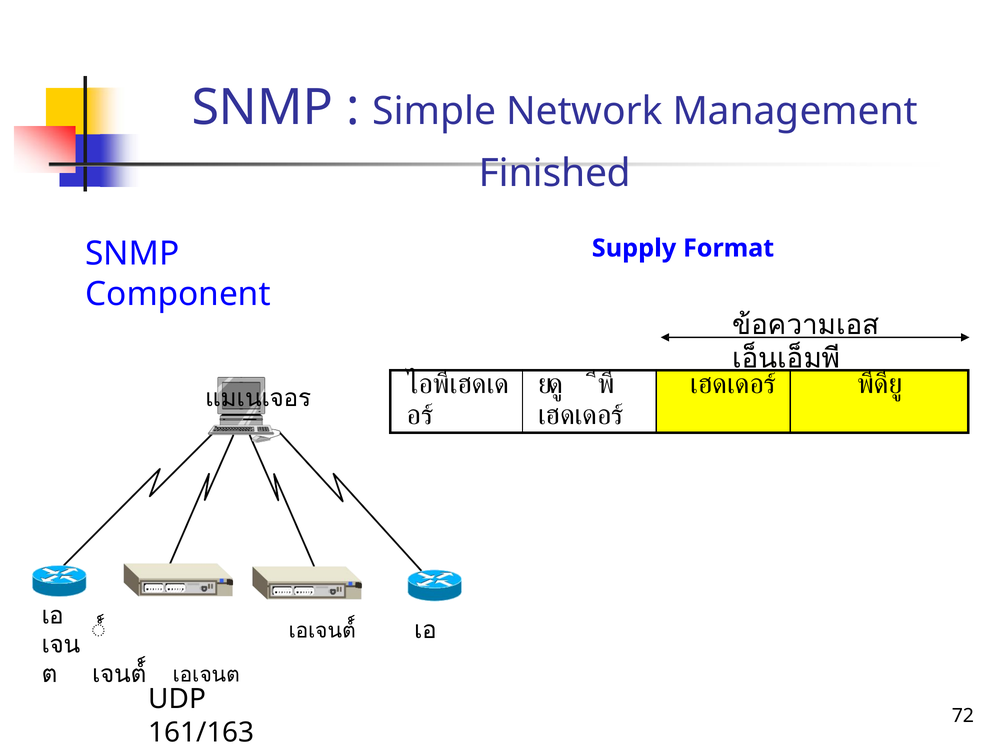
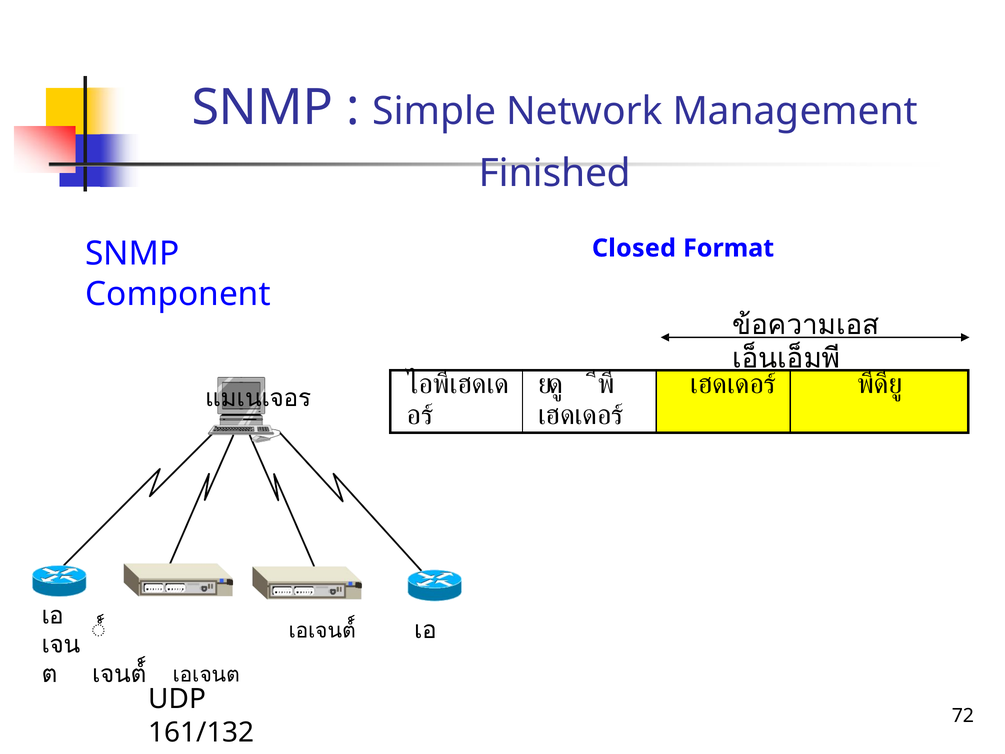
Supply: Supply -> Closed (634, 248)
161/163: 161/163 -> 161/132 (201, 732)
